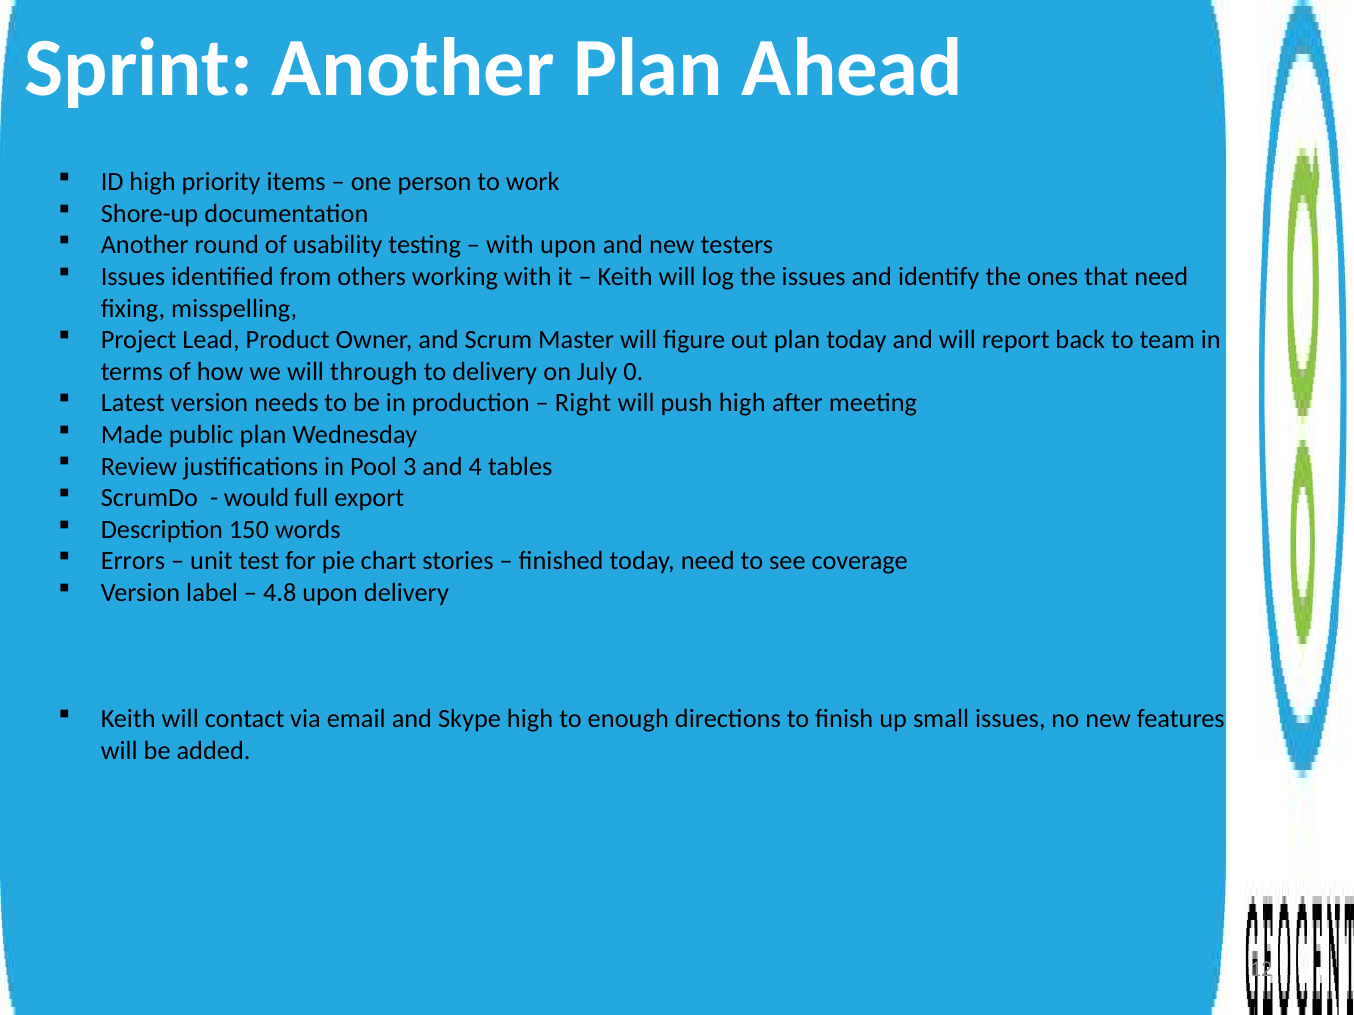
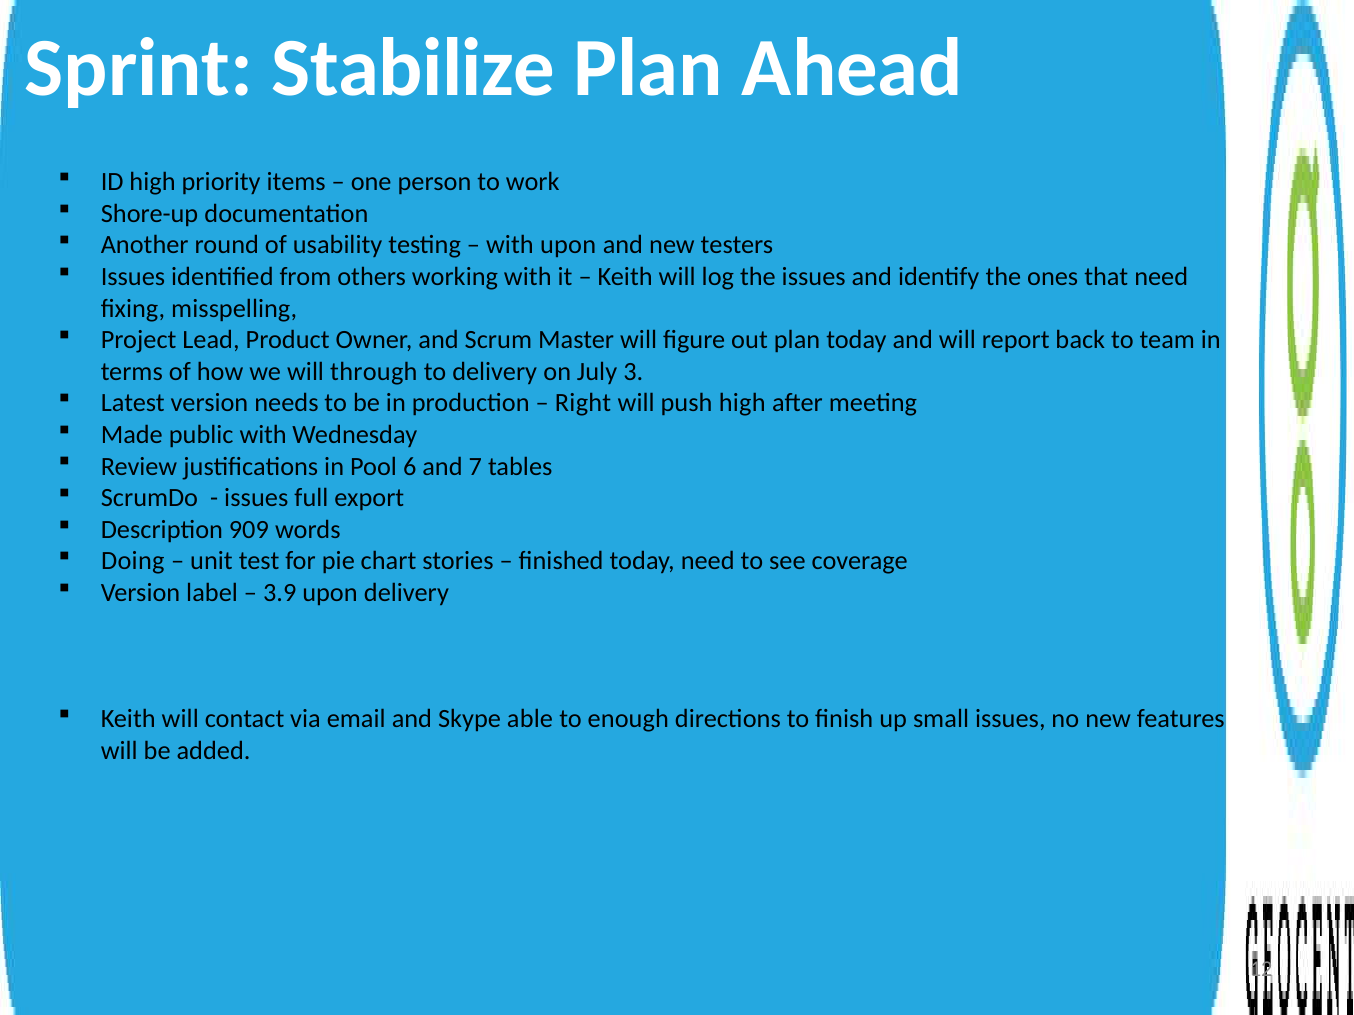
Sprint Another: Another -> Stabilize (414, 68)
0: 0 -> 3 (633, 372)
public plan: plan -> with (263, 435)
3: 3 -> 6 (410, 467)
4: 4 -> 7 (475, 467)
would: would -> issues (256, 498)
150: 150 -> 909 (249, 530)
Errors: Errors -> Doing (133, 562)
4.8: 4.8 -> 3.9 (280, 593)
Skype high: high -> able (530, 720)
